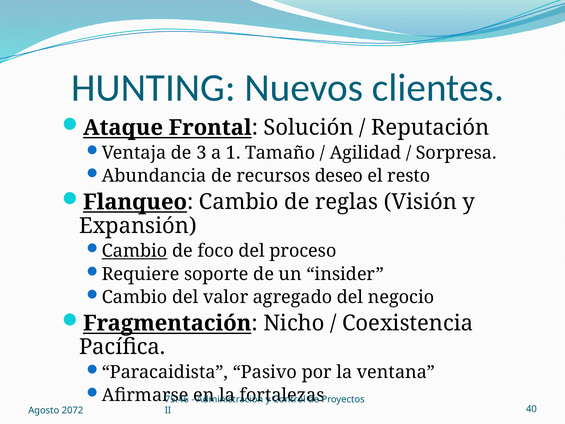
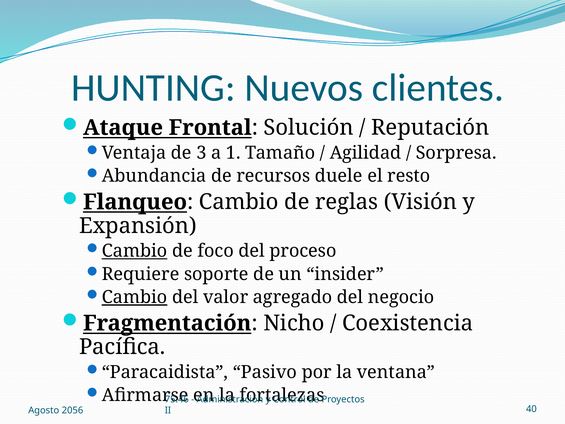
deseo: deseo -> duele (339, 176)
Cambio underline: none -> present (135, 297)
2072: 2072 -> 2056 (72, 410)
